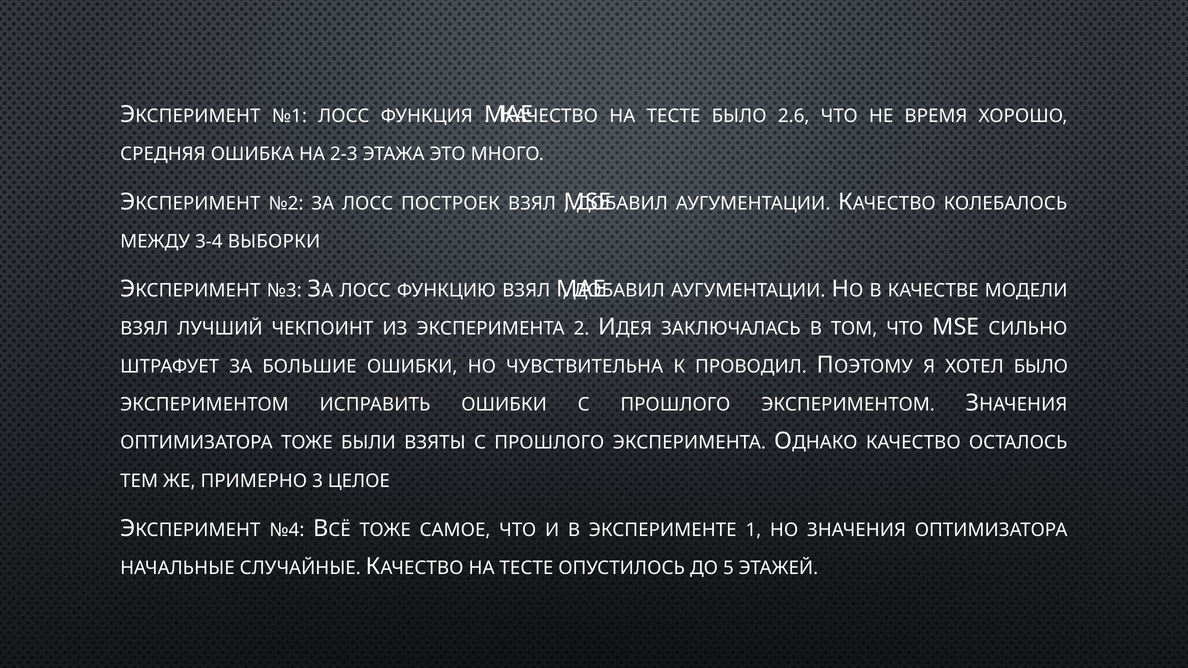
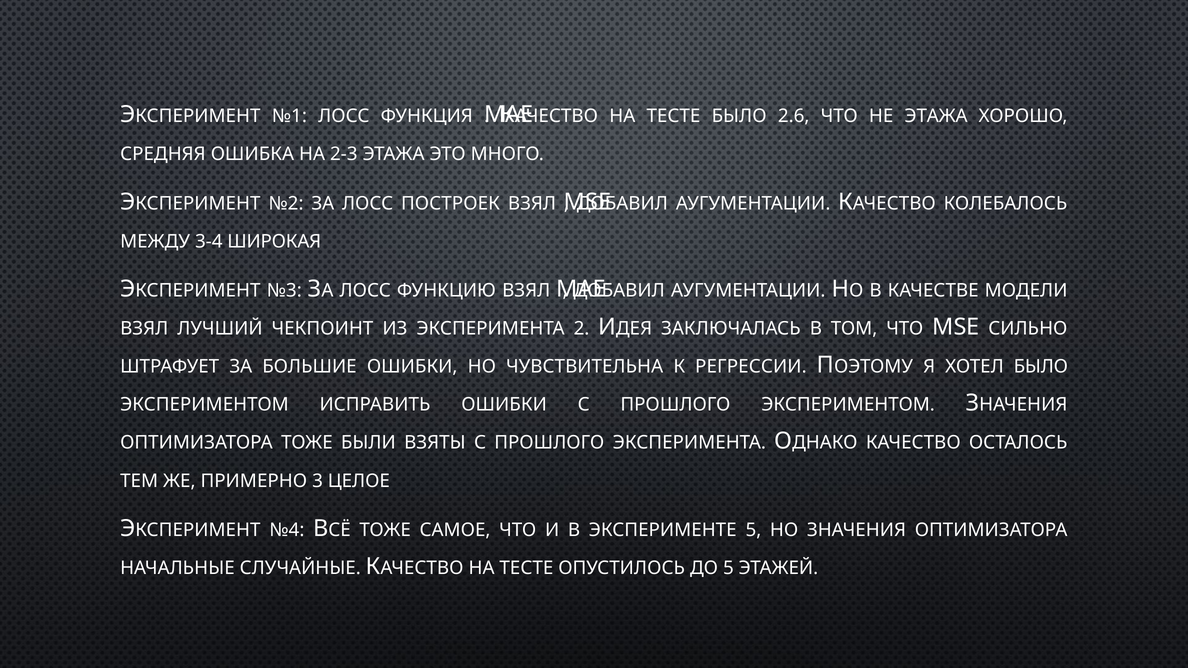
НЕ ВРЕМЯ: ВРЕМЯ -> ЭТАЖА (936, 116)
ВЫБОРКИ: ВЫБОРКИ -> ШИРОКАЯ (274, 242)
ПРОВОДИЛ: ПРОВОДИЛ -> РЕГРЕССИИ (751, 367)
ЭКСПЕРИМЕНТЕ 1: 1 -> 5 (753, 530)
